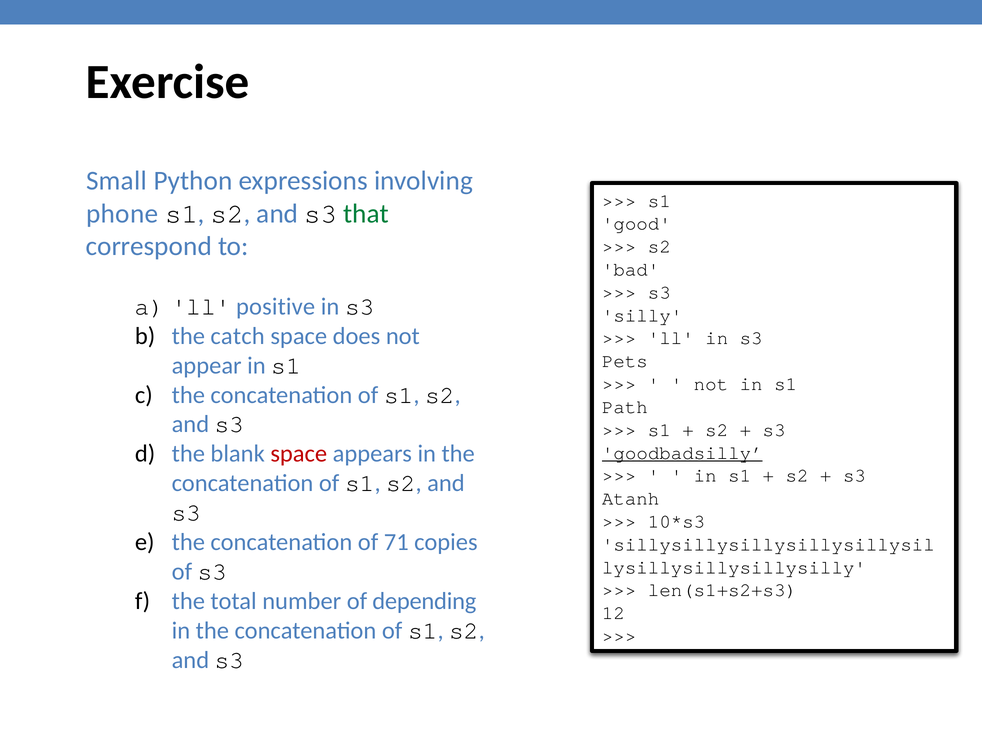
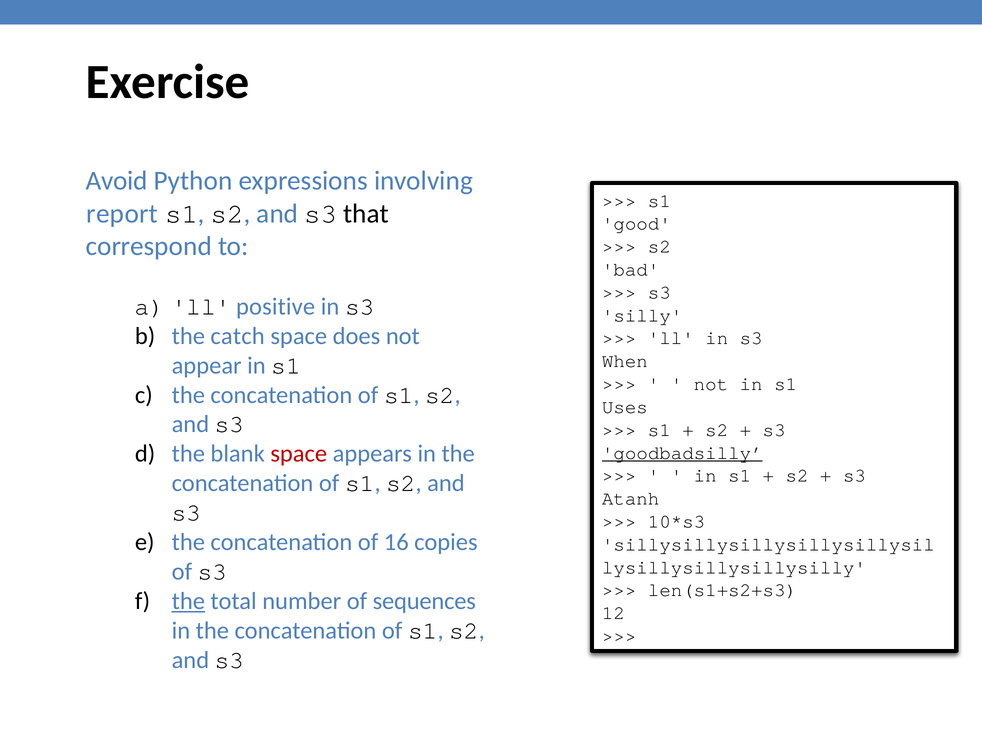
Small: Small -> Avoid (117, 181)
phone: phone -> report (122, 214)
that colour: green -> black (366, 214)
Pets: Pets -> When (625, 361)
Path: Path -> Uses (625, 407)
71: 71 -> 16 (396, 543)
the underline: none -> present (188, 601)
depending: depending -> sequences (424, 601)
